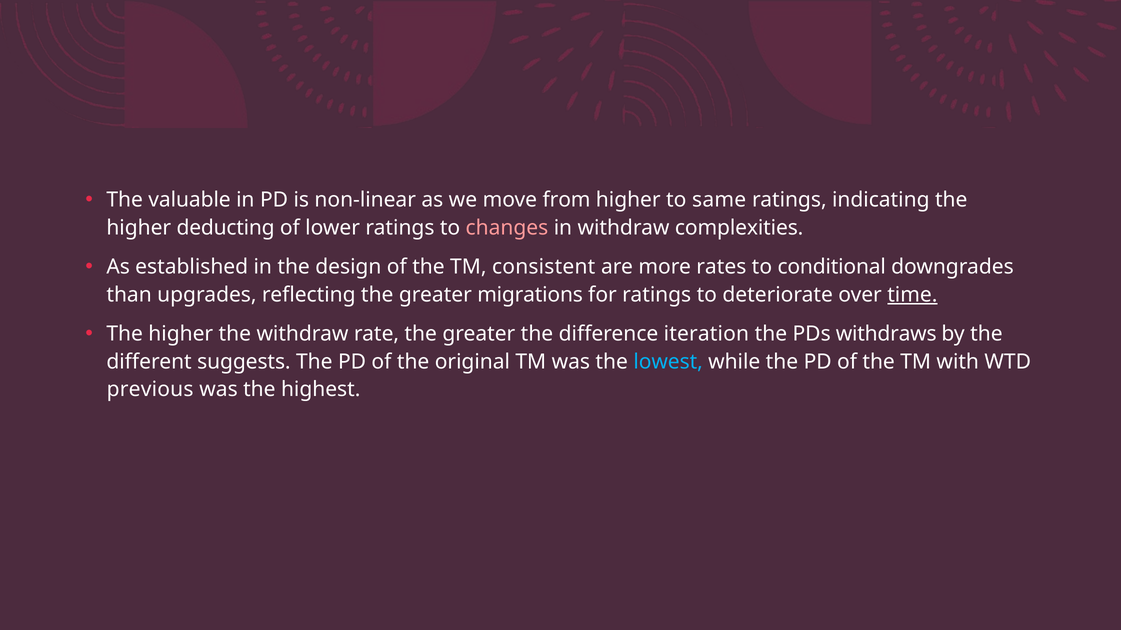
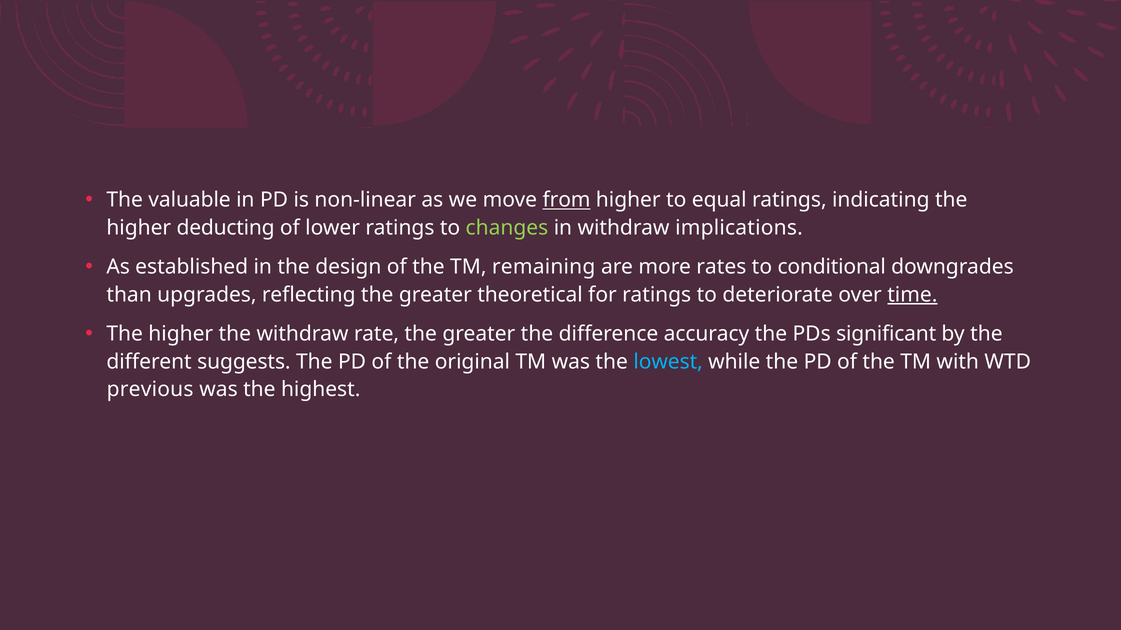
from underline: none -> present (567, 200)
same: same -> equal (719, 200)
changes colour: pink -> light green (507, 228)
complexities: complexities -> implications (739, 228)
consistent: consistent -> remaining (544, 267)
migrations: migrations -> theoretical (530, 295)
iteration: iteration -> accuracy (706, 334)
withdraws: withdraws -> significant (886, 334)
